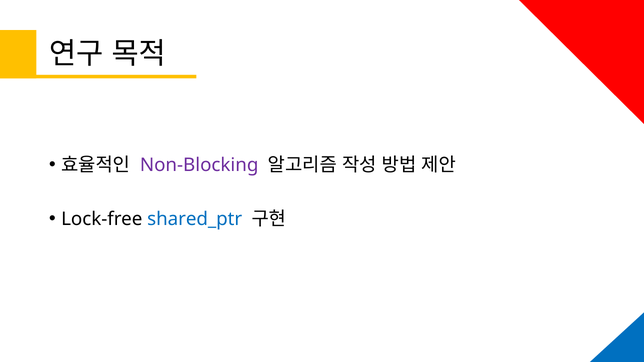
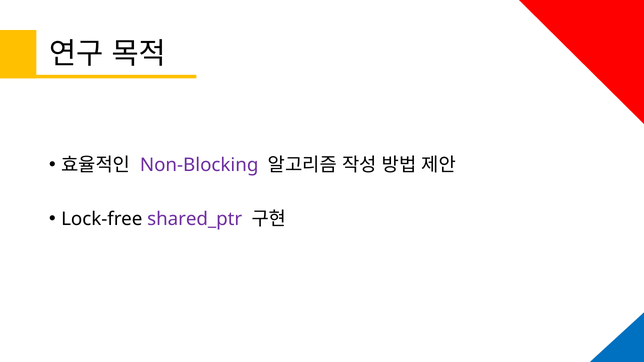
shared_ptr colour: blue -> purple (195, 219)
